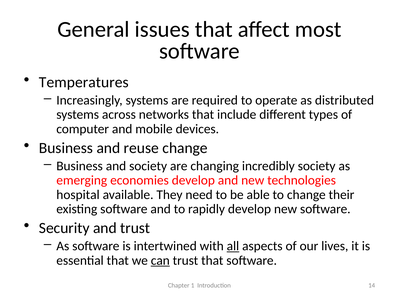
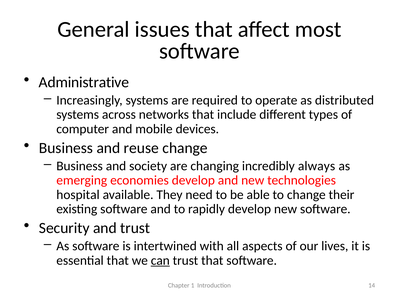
Temperatures: Temperatures -> Administrative (84, 82)
incredibly society: society -> always (317, 166)
all underline: present -> none (233, 246)
